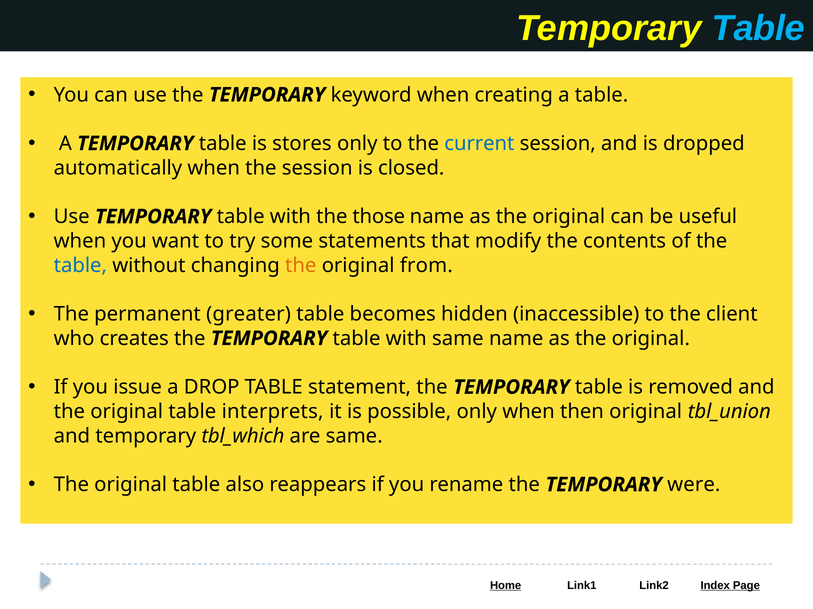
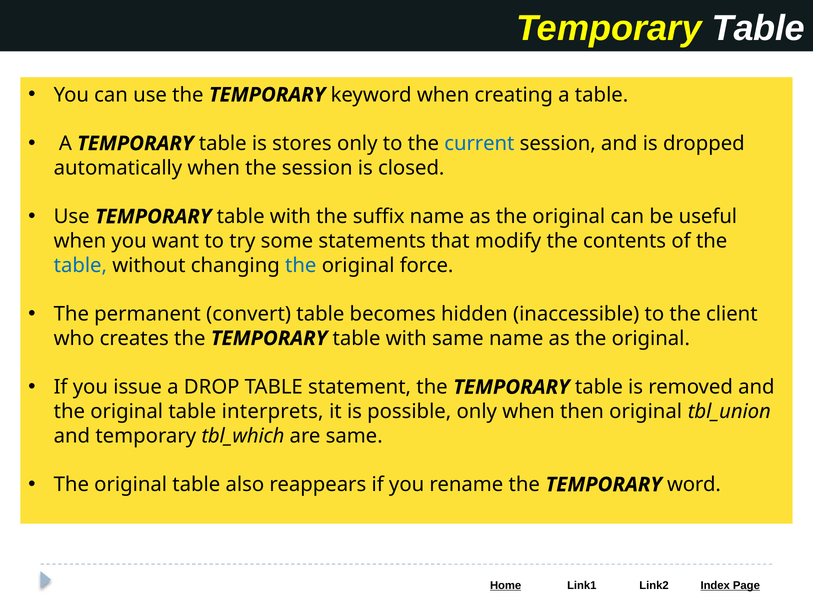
Table colour: light blue -> white (758, 28)
those: those -> suffix (379, 217)
the colour: orange -> blue (301, 266)
from: from -> force (427, 266)
greater: greater -> convert (249, 314)
were: were -> word (694, 485)
